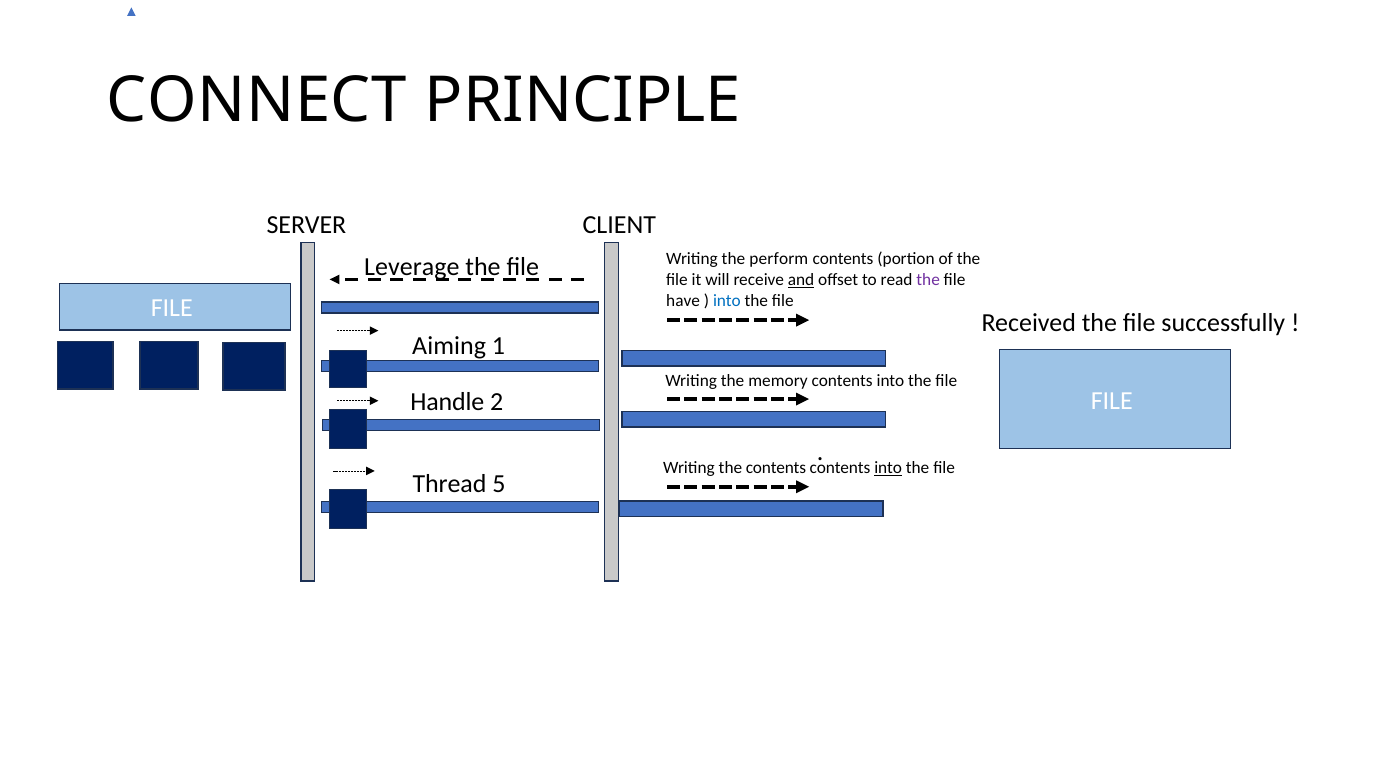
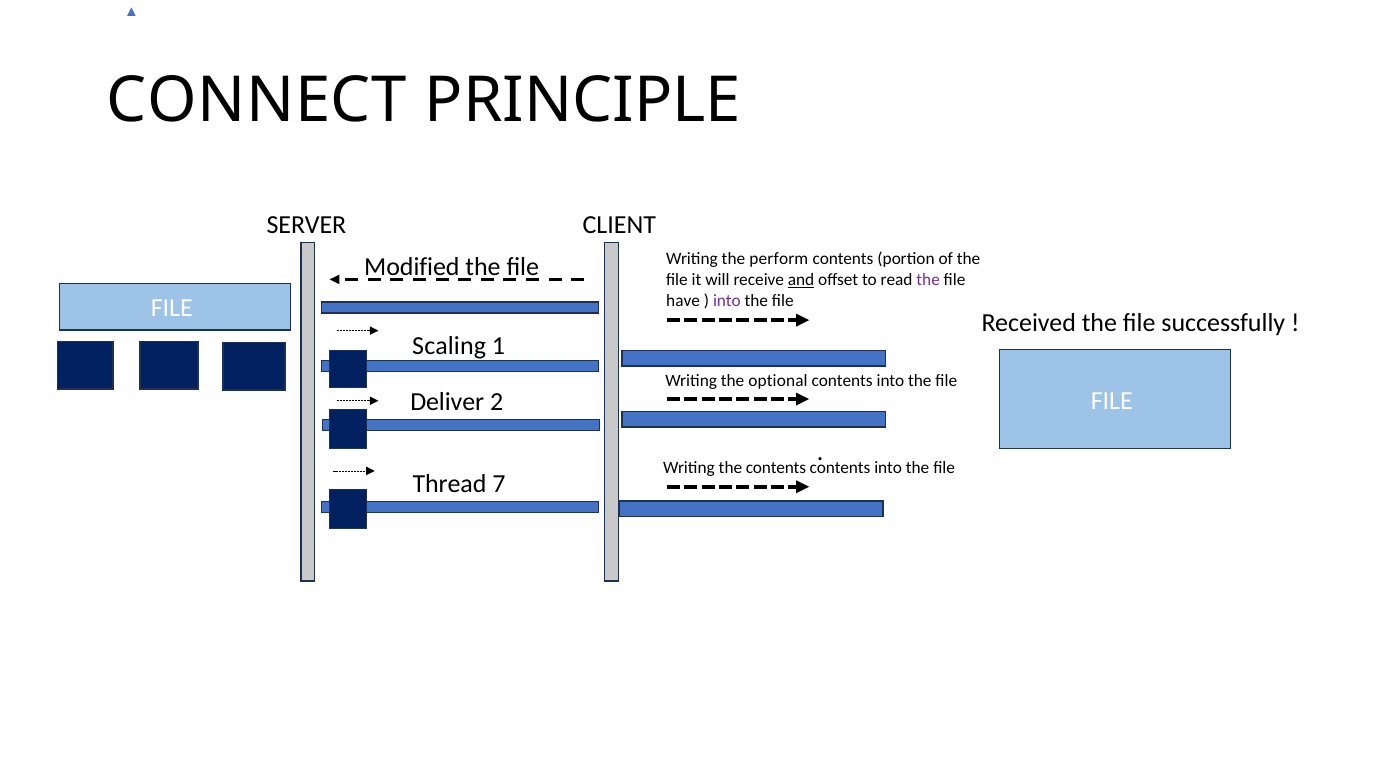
Leverage: Leverage -> Modified (412, 267)
into colour: blue -> purple (727, 301)
Aiming: Aiming -> Scaling (449, 346)
memory: memory -> optional (778, 381)
Handle: Handle -> Deliver (447, 402)
into underline: present -> none (888, 468)
5: 5 -> 7 (499, 484)
